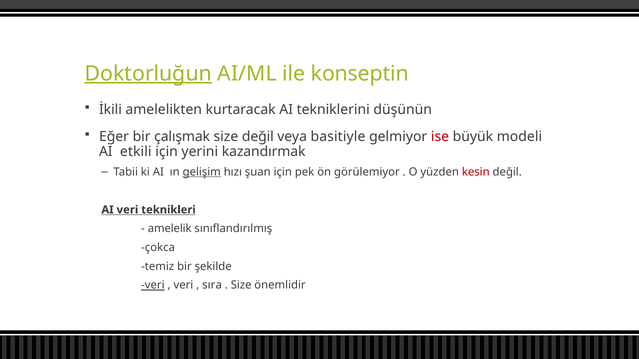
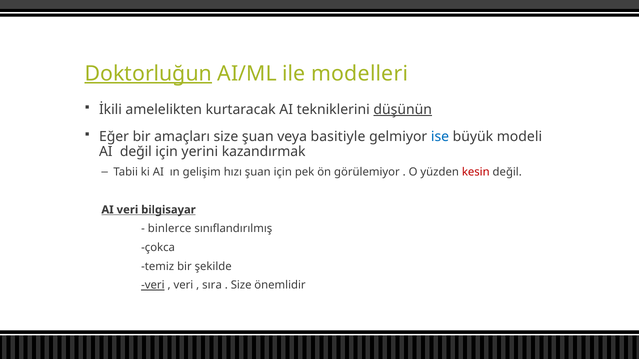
konseptin: konseptin -> modelleri (360, 74)
düşünün underline: none -> present (403, 110)
çalışmak: çalışmak -> amaçları (182, 137)
size değil: değil -> şuan (258, 137)
ise colour: red -> blue (440, 137)
AI etkili: etkili -> değil (136, 152)
gelişim underline: present -> none (202, 172)
teknikleri: teknikleri -> bilgisayar (168, 210)
amelelik: amelelik -> binlerce (170, 229)
